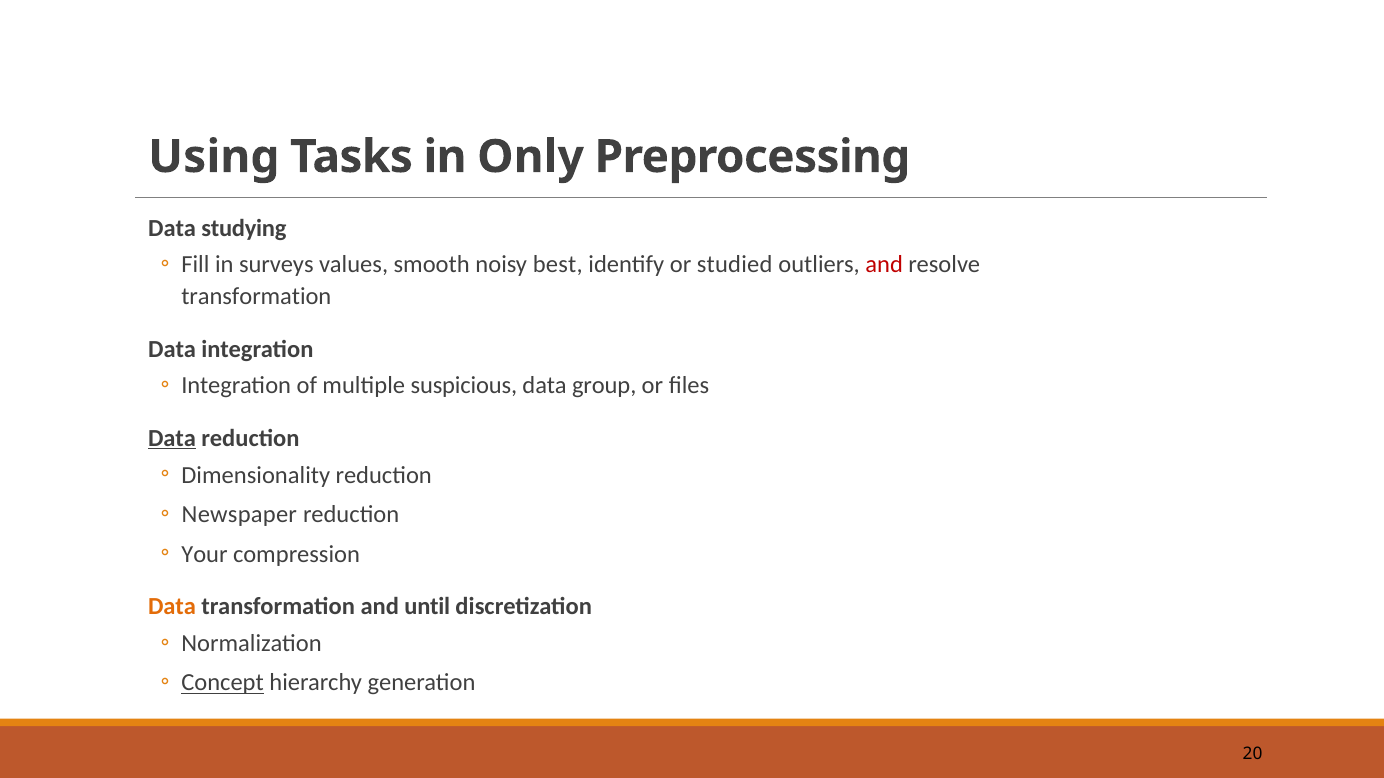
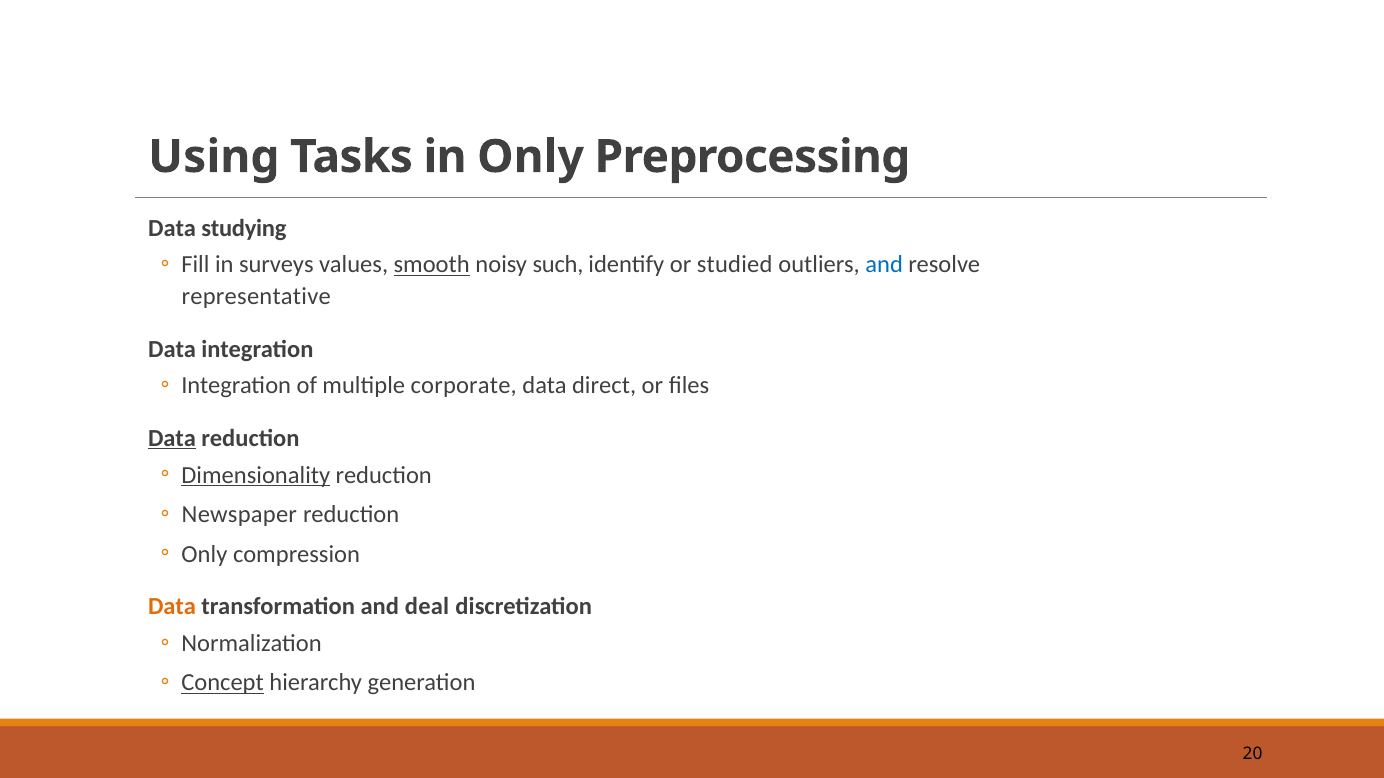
smooth underline: none -> present (432, 265)
best: best -> such (558, 265)
and colour: red -> blue (884, 265)
transformation: transformation -> representative (256, 297)
suspicious: suspicious -> corporate (464, 386)
group: group -> direct (604, 386)
Dimensionality underline: none -> present (256, 475)
Your: Your -> Only (204, 554)
until: until -> deal (427, 607)
